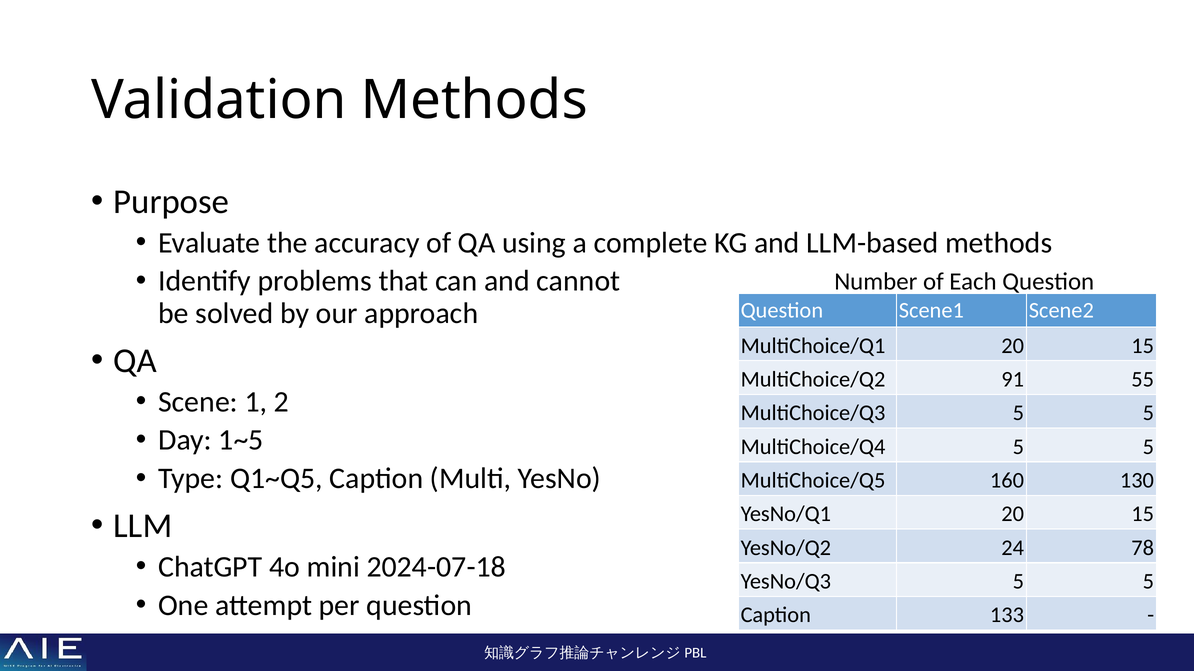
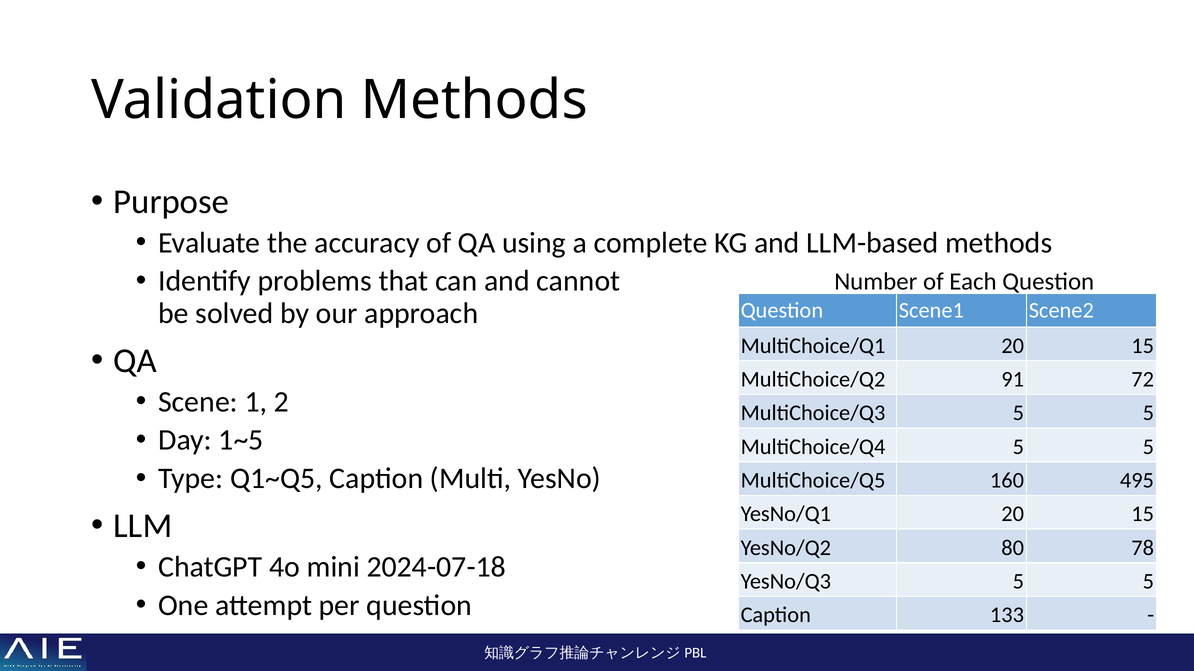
55: 55 -> 72 (1143, 380)
130: 130 -> 495 (1137, 481)
24: 24 -> 80 (1013, 548)
